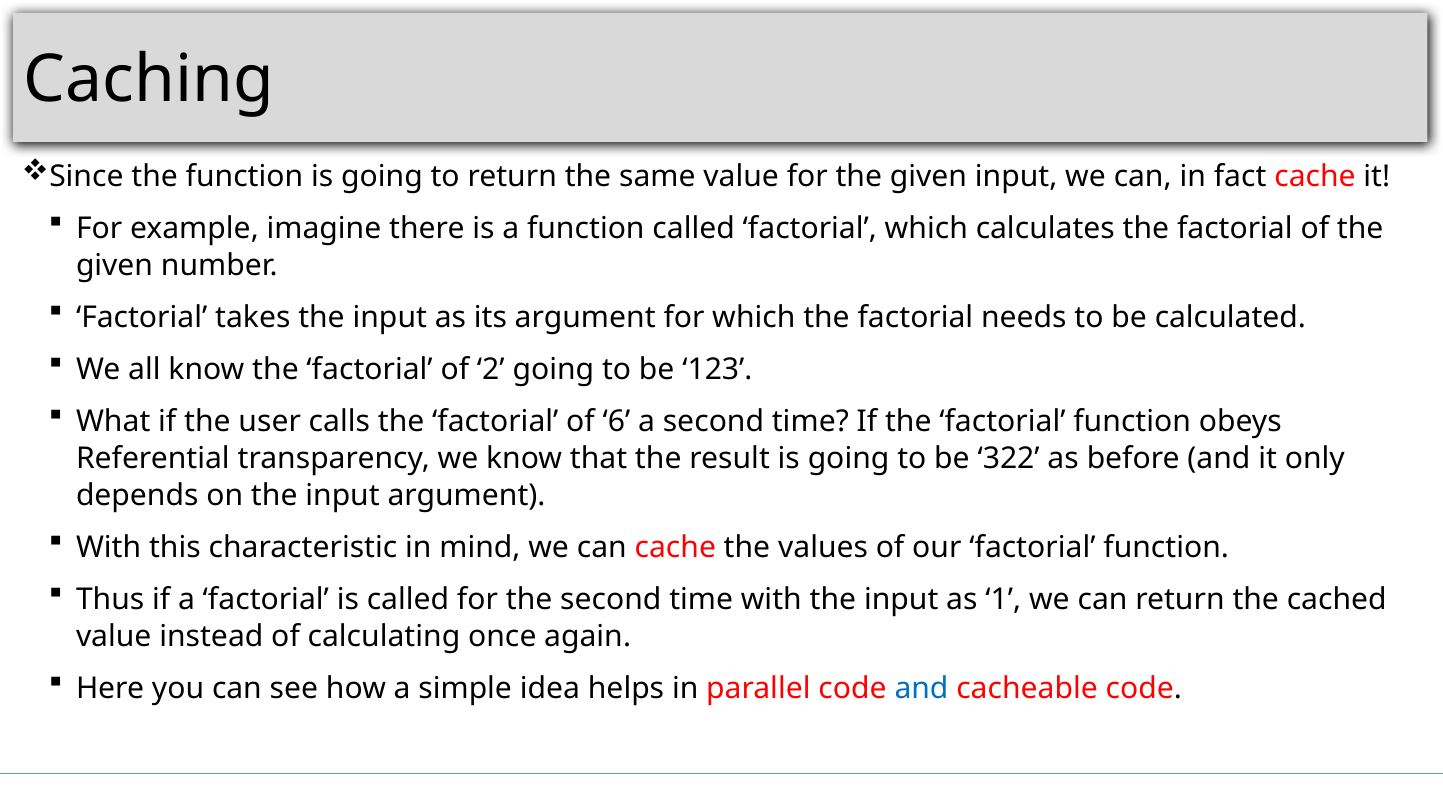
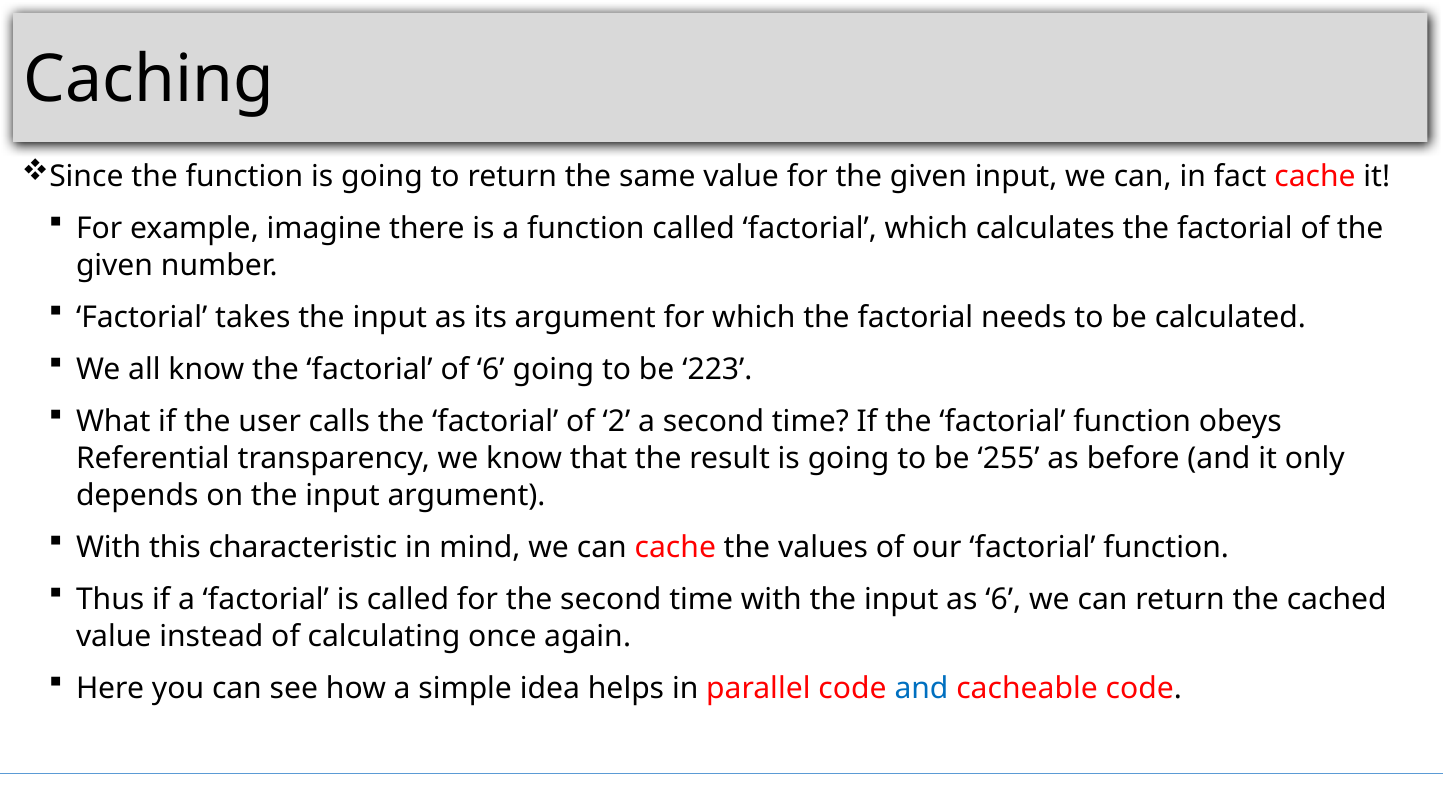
of 2: 2 -> 6 (491, 370)
123: 123 -> 223 (717, 370)
6: 6 -> 2 (616, 422)
322: 322 -> 255 (1009, 459)
as 1: 1 -> 6 (1003, 600)
